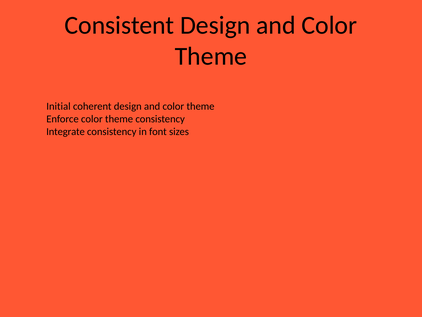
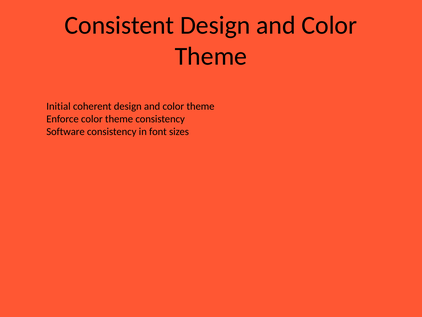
Integrate: Integrate -> Software (66, 132)
